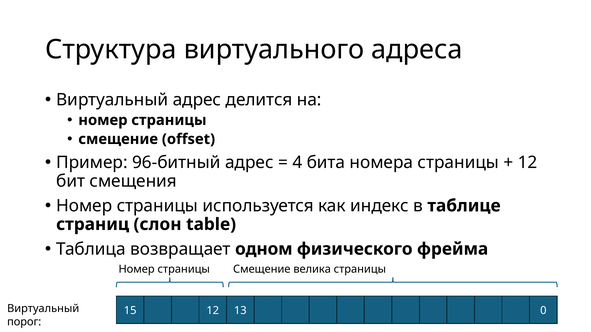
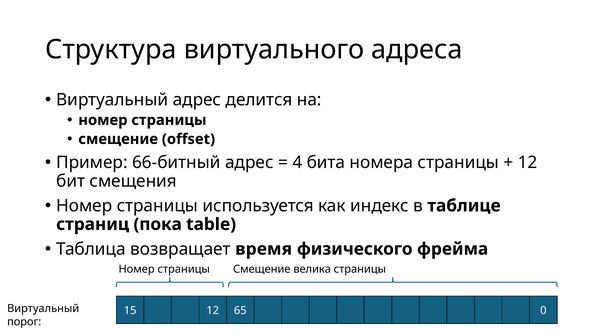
96-битный: 96-битный -> 66-битный (176, 163)
слон: слон -> пока (158, 225)
одном: одном -> время (264, 249)
13: 13 -> 65 (240, 311)
